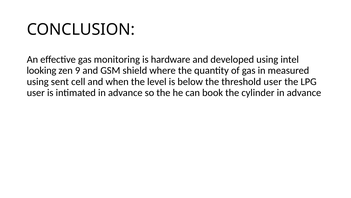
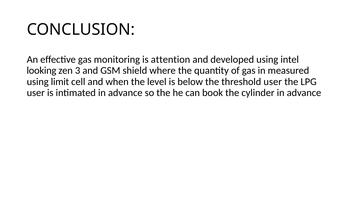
hardware: hardware -> attention (171, 59)
9: 9 -> 3 (78, 70)
sent: sent -> limit (60, 81)
